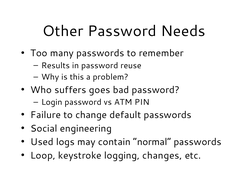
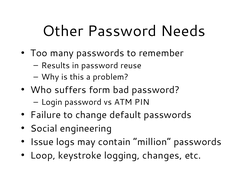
goes: goes -> form (100, 90)
Used: Used -> Issue (42, 142)
normal: normal -> million (152, 142)
